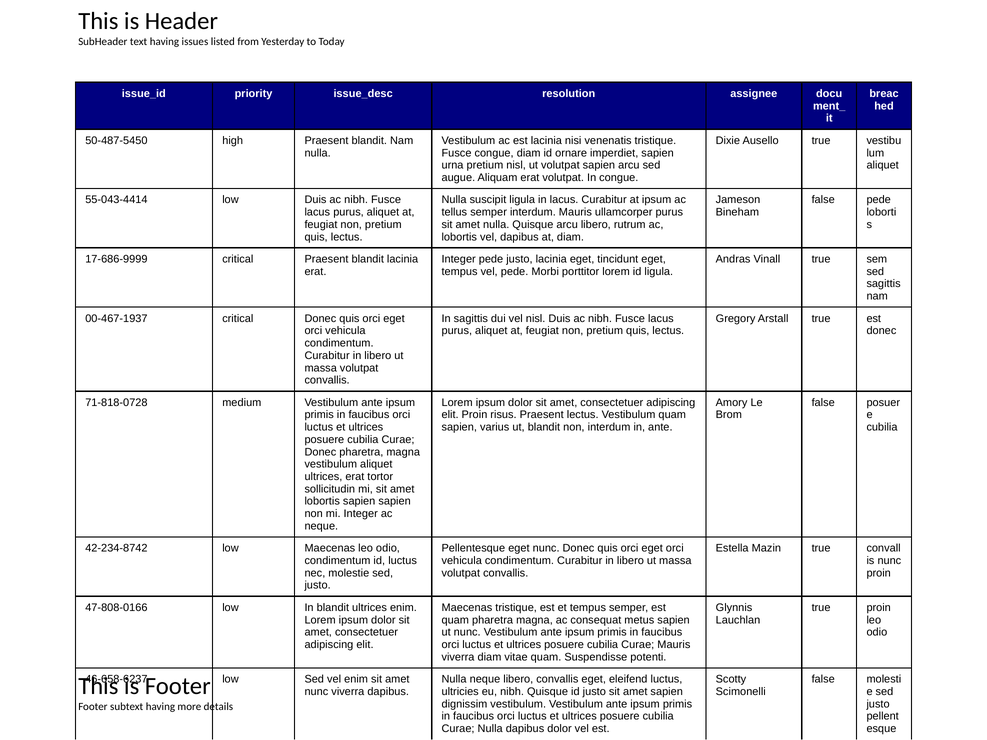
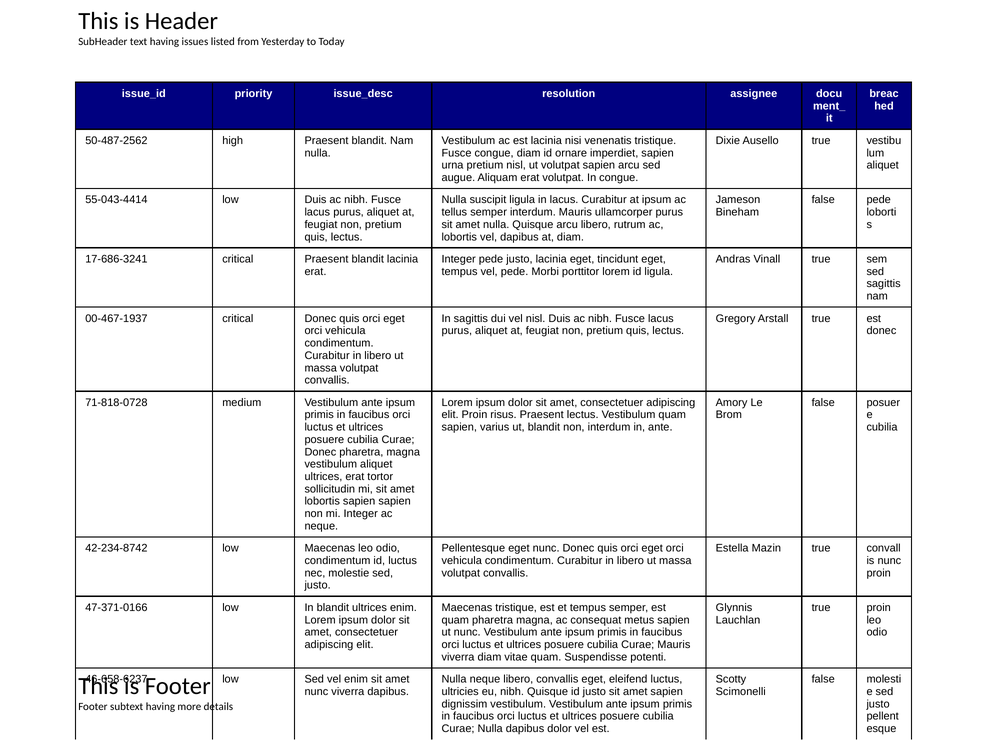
50-487-5450: 50-487-5450 -> 50-487-2562 (116, 141)
17-686-9999: 17-686-9999 -> 17-686-3241 (116, 259)
47-808-0166: 47-808-0166 -> 47-371-0166 (116, 608)
